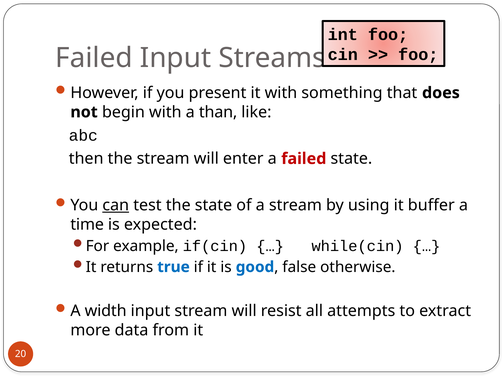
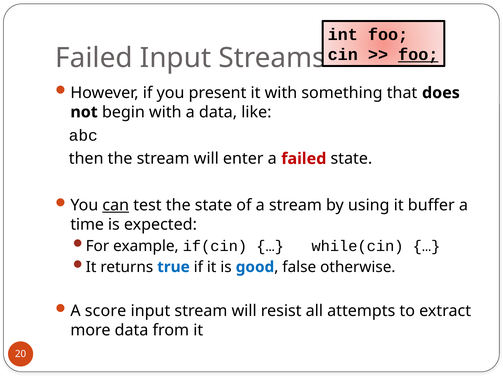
foo underline: none -> present (418, 55)
a than: than -> data (218, 112)
width: width -> score (106, 311)
